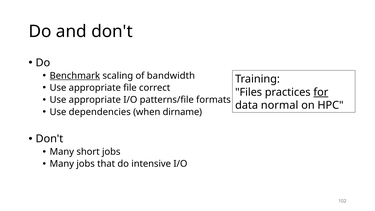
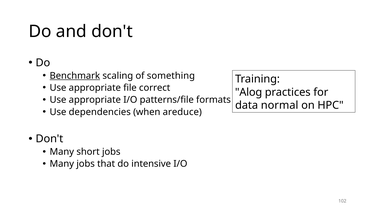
bandwidth: bandwidth -> something (171, 76)
Files: Files -> Alog (249, 92)
for underline: present -> none (321, 92)
dirname: dirname -> areduce (182, 112)
